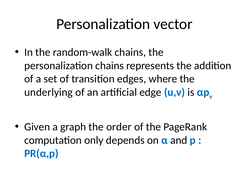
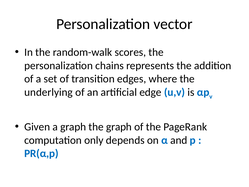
random-walk chains: chains -> scores (130, 52)
the order: order -> graph (119, 127)
